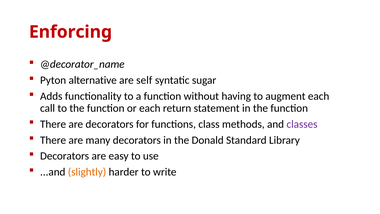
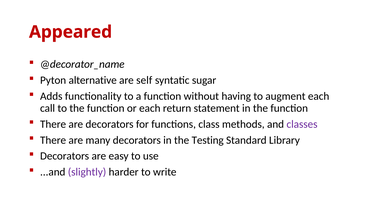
Enforcing: Enforcing -> Appeared (71, 32)
Donald: Donald -> Testing (208, 140)
slightly colour: orange -> purple (87, 172)
